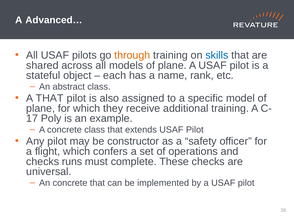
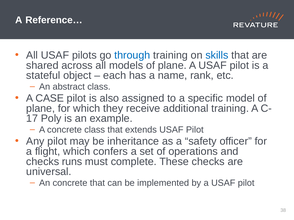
Advanced…: Advanced… -> Reference… (54, 20)
through colour: orange -> blue (132, 55)
A THAT: THAT -> CASE (50, 98)
constructor: constructor -> inheritance (133, 142)
